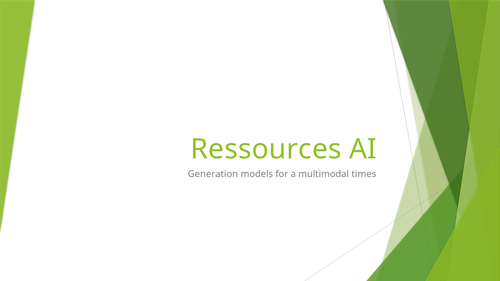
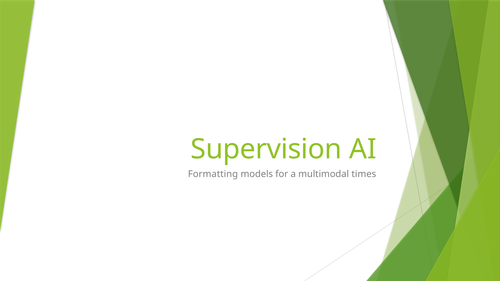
Ressources: Ressources -> Supervision (266, 149)
Generation: Generation -> Formatting (213, 174)
